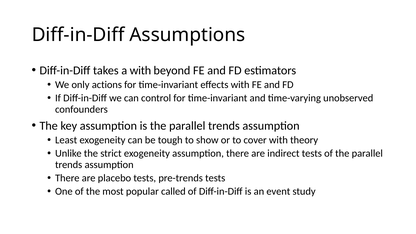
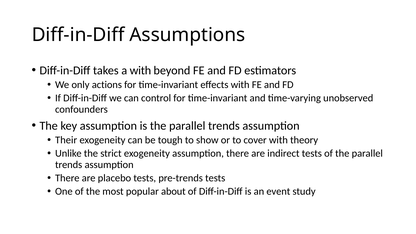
Least: Least -> Their (66, 140)
called: called -> about (173, 192)
